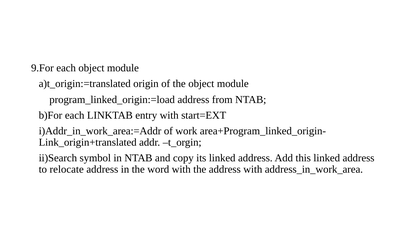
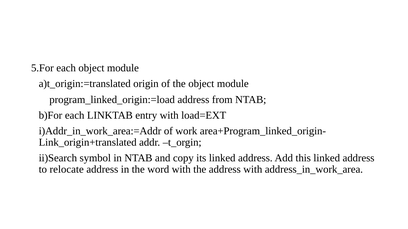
9.For: 9.For -> 5.For (42, 68)
start=EXT: start=EXT -> load=EXT (204, 115)
